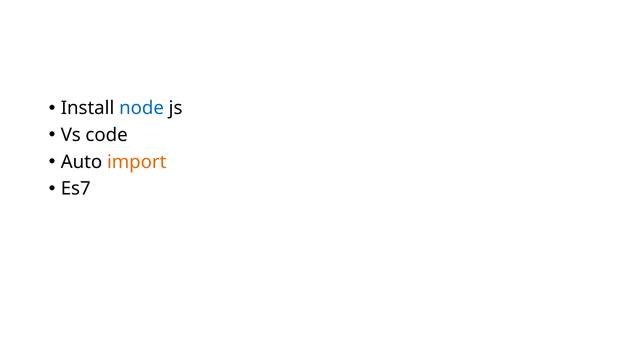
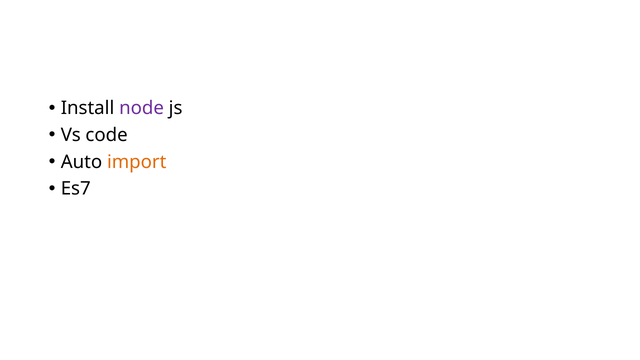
node colour: blue -> purple (142, 108)
